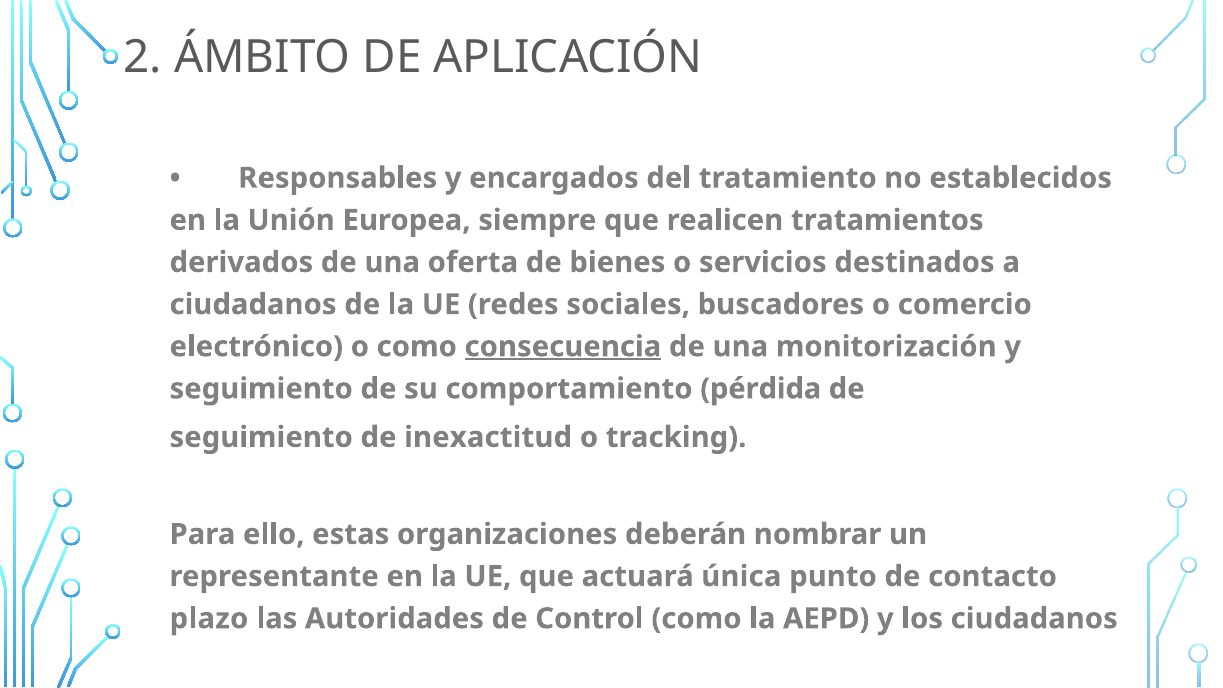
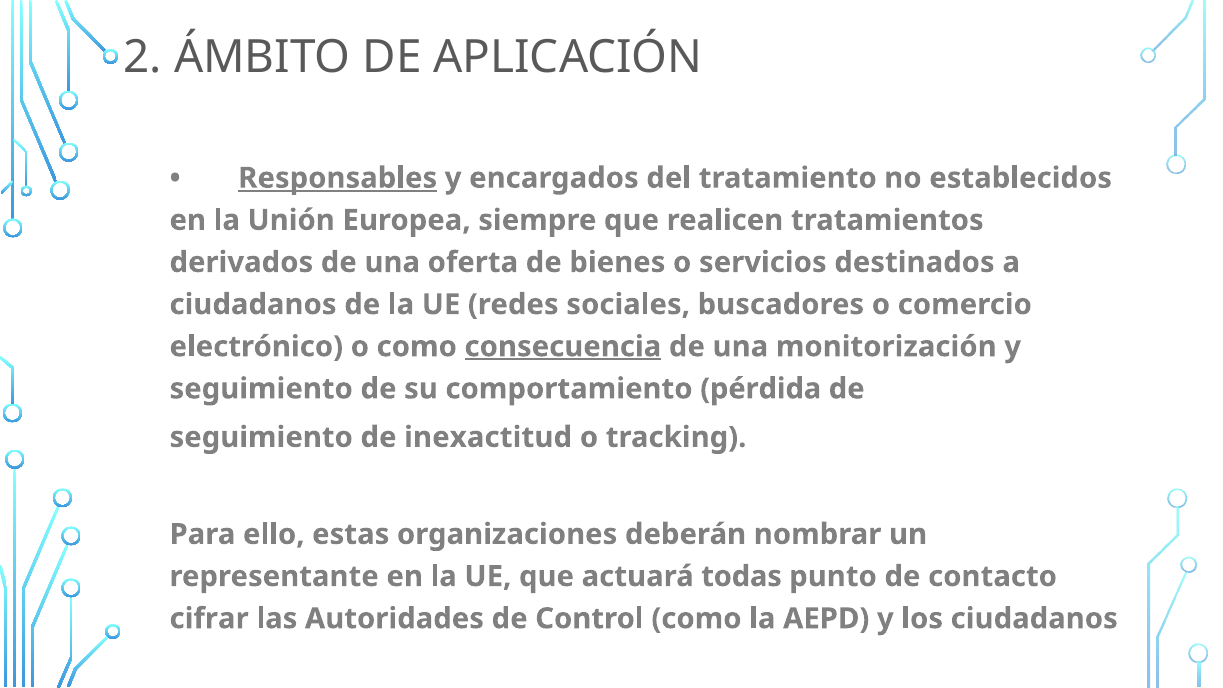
Responsables underline: none -> present (338, 178)
única: única -> todas (742, 576)
plazo: plazo -> cifrar (209, 619)
